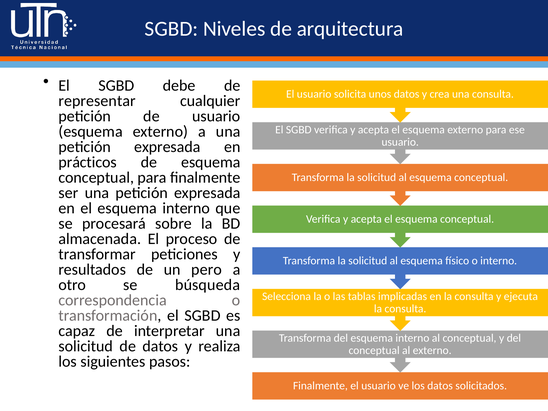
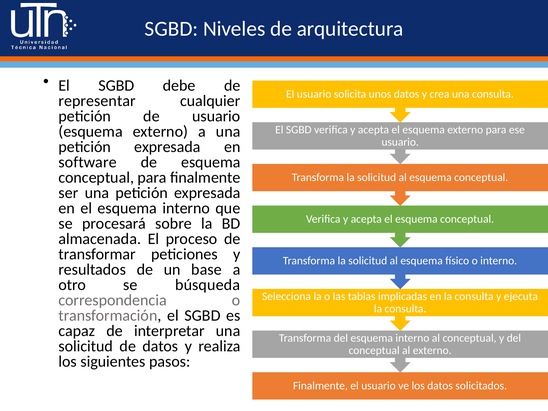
prácticos: prácticos -> software (88, 162)
pero: pero -> base (207, 270)
